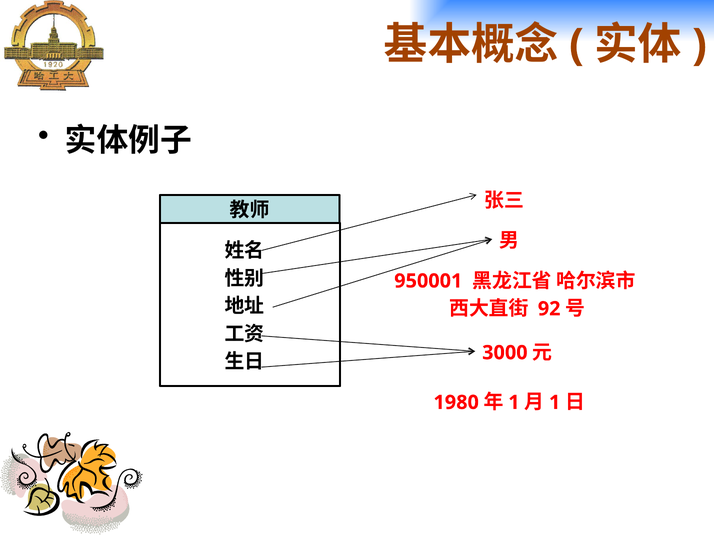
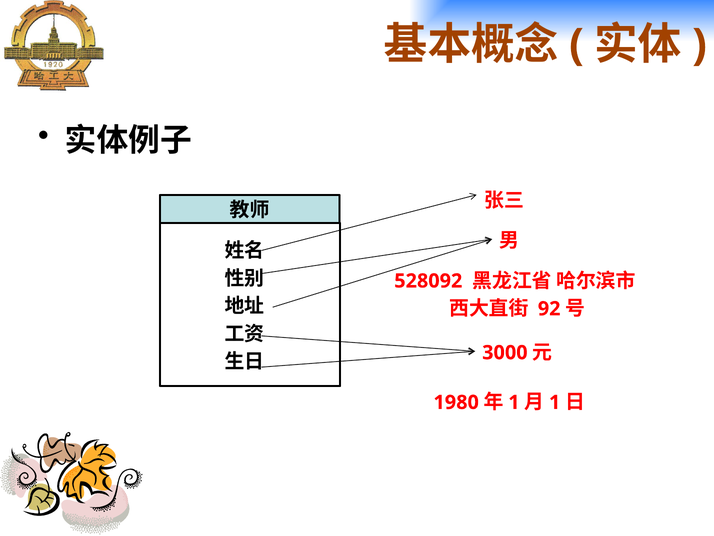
950001: 950001 -> 528092 (428, 281)
